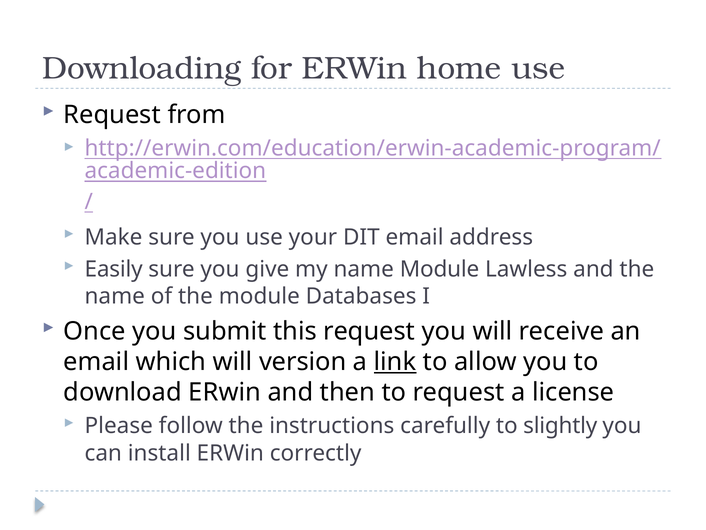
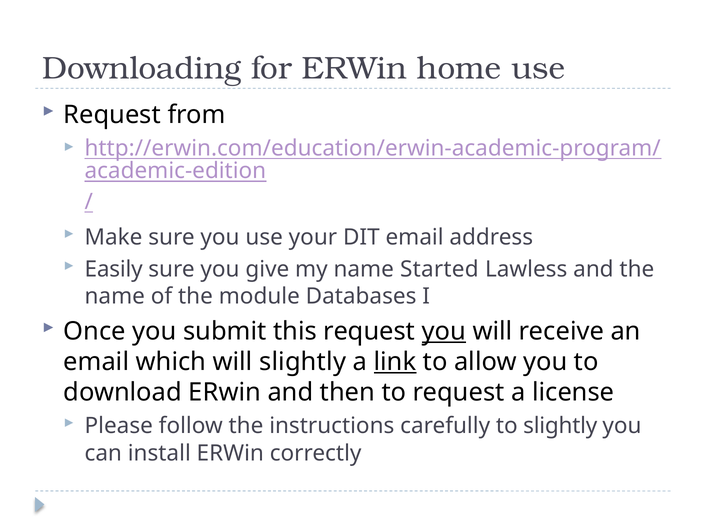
name Module: Module -> Started (439, 269)
you underline: none -> present (444, 331)
will version: version -> slightly (303, 362)
